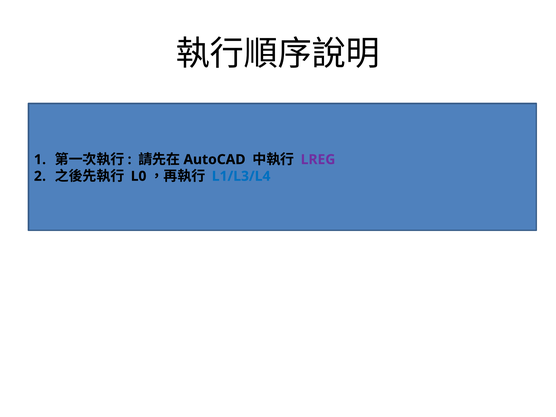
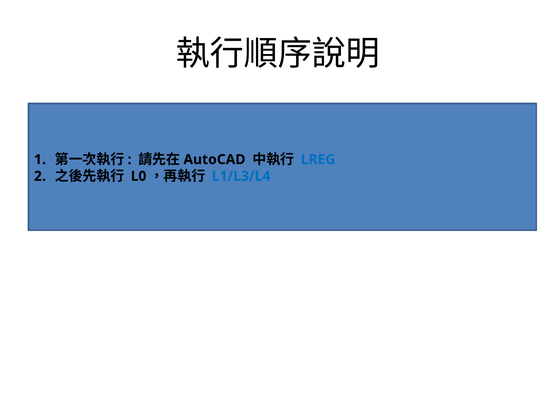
LREG colour: purple -> blue (318, 160)
